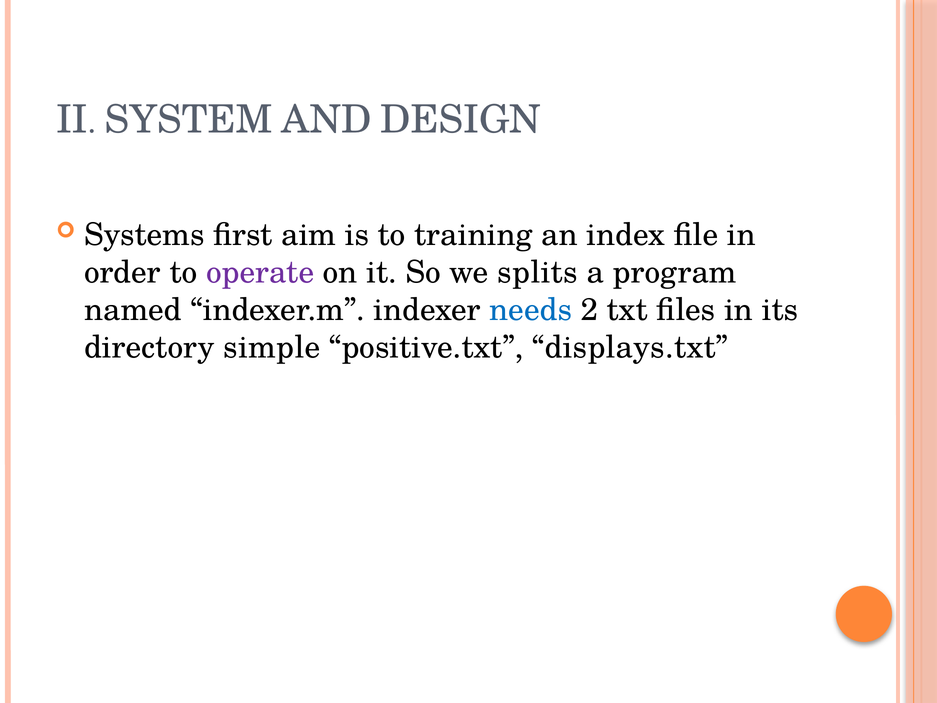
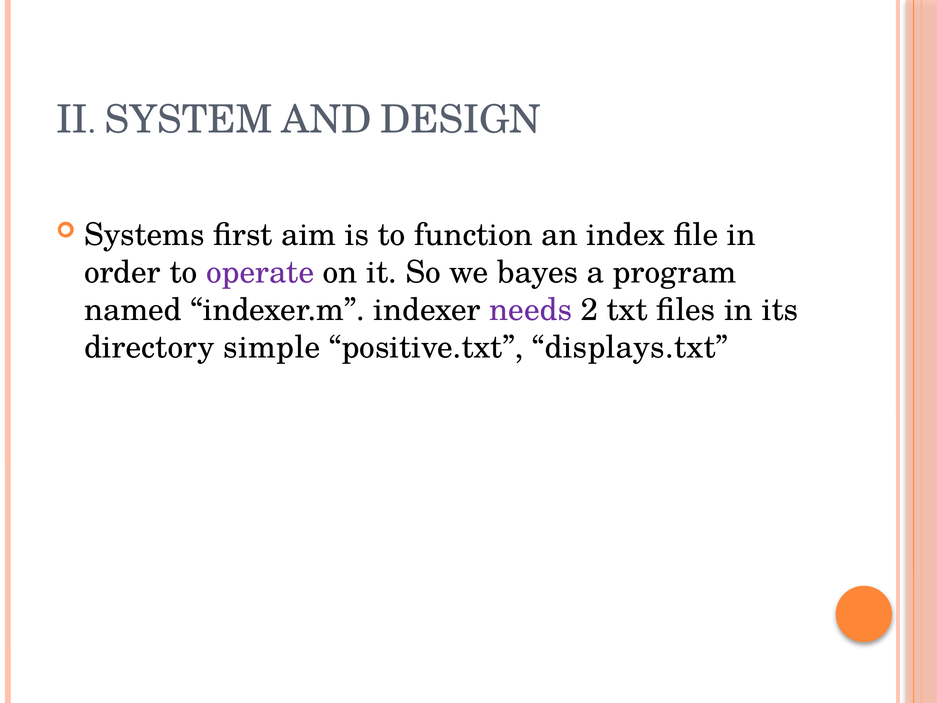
training: training -> function (473, 235)
splits: splits -> bayes (538, 272)
needs colour: blue -> purple (531, 310)
